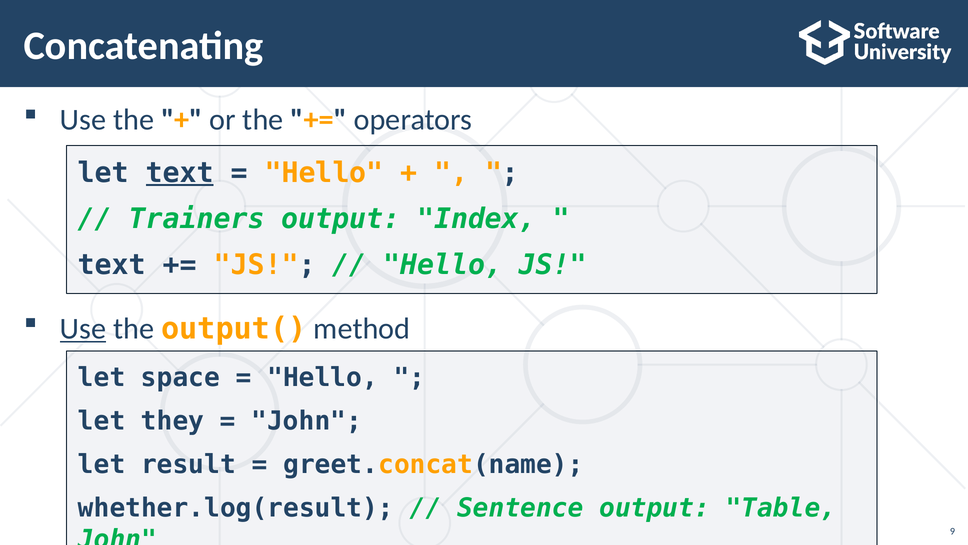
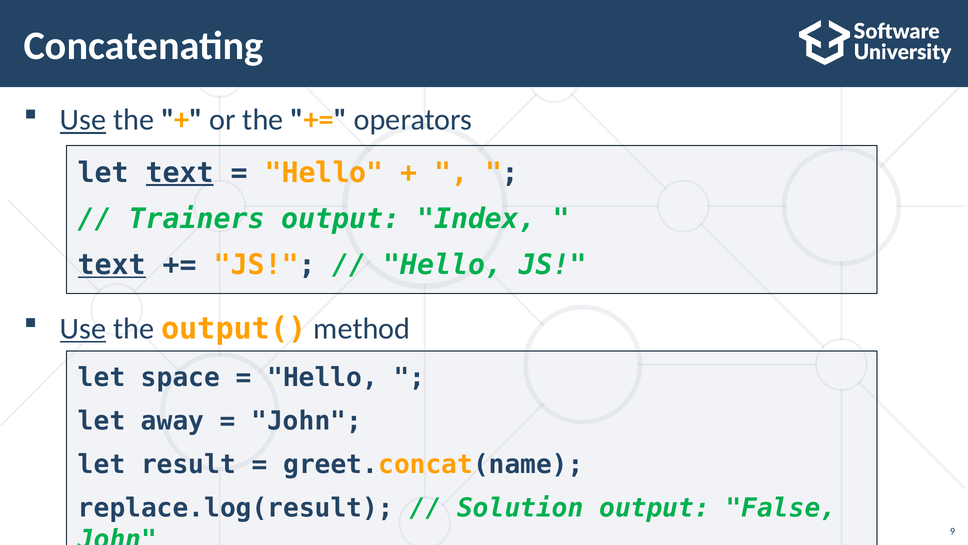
Use underline: none -> present (83, 120)
text underline: none -> present (112, 265)
they: they -> away (173, 421)
whether.log(result: whether.log(result -> replace.log(result (236, 508)
Sentence: Sentence -> Solution (520, 508)
Table: Table -> False (781, 508)
